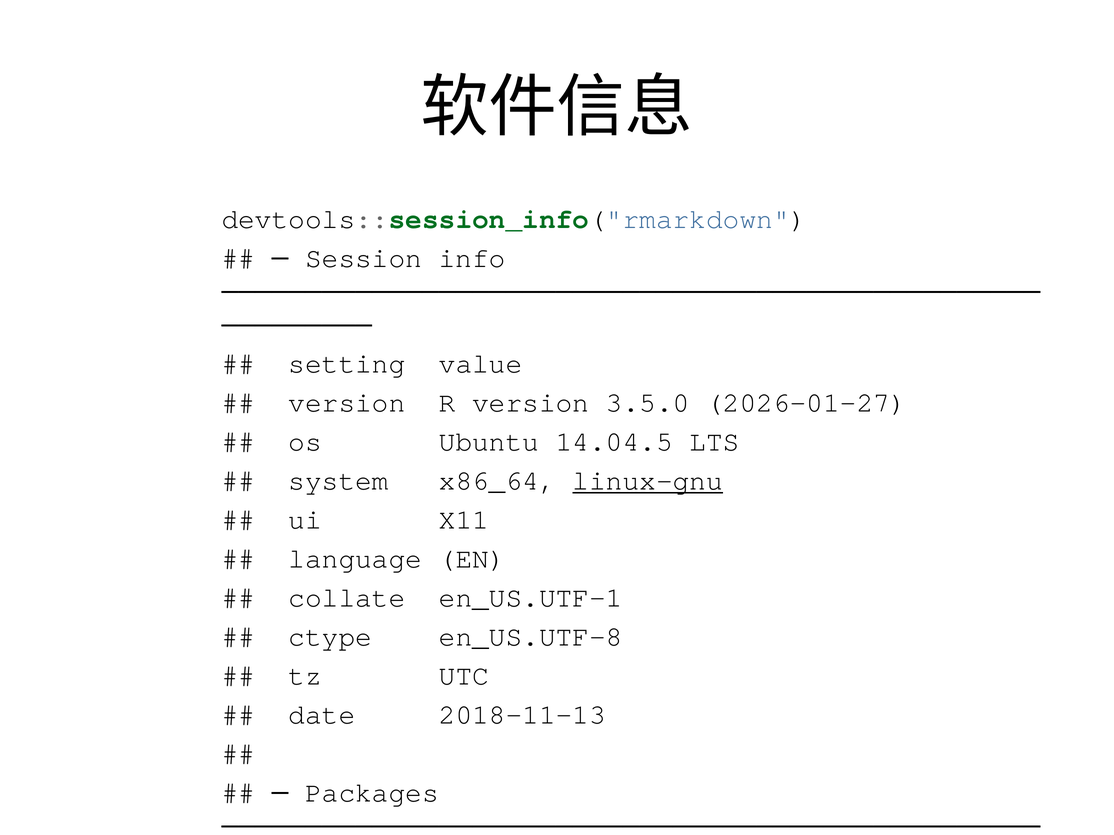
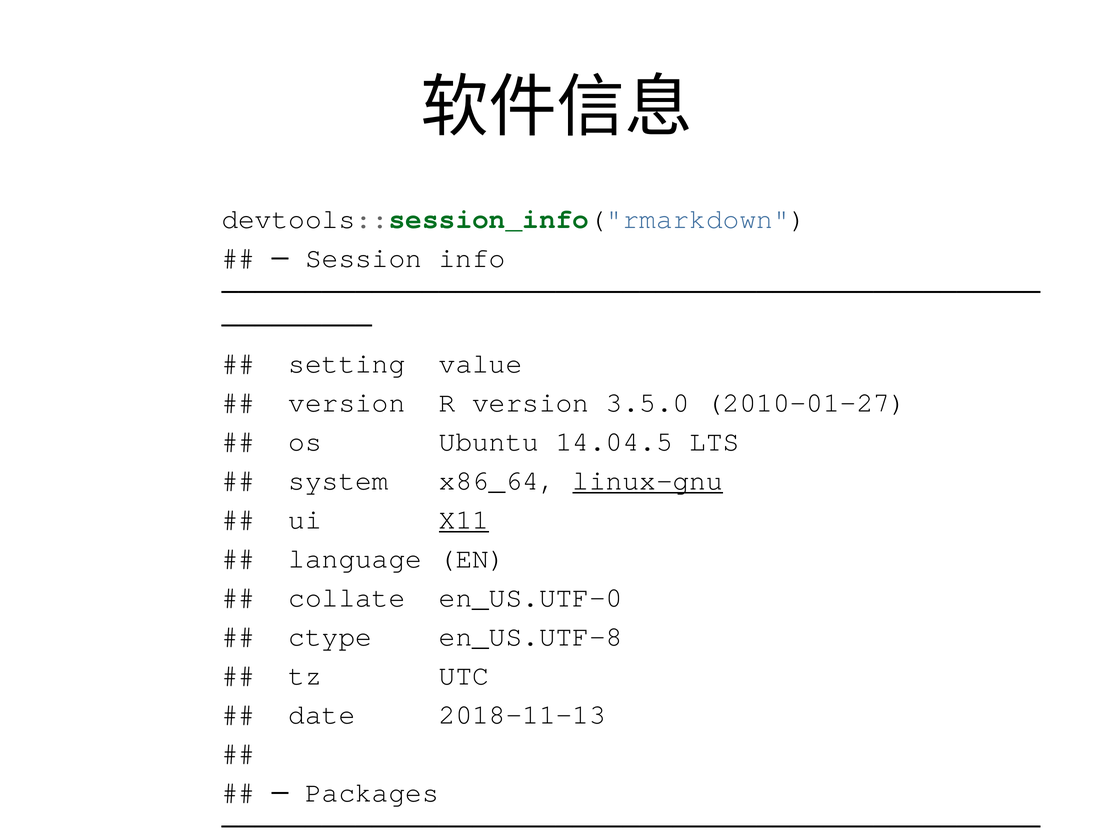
2026-01-27: 2026-01-27 -> 2010-01-27 (806, 403)
X11 underline: none -> present (464, 520)
en_US.UTF-1: en_US.UTF-1 -> en_US.UTF-0 (531, 598)
